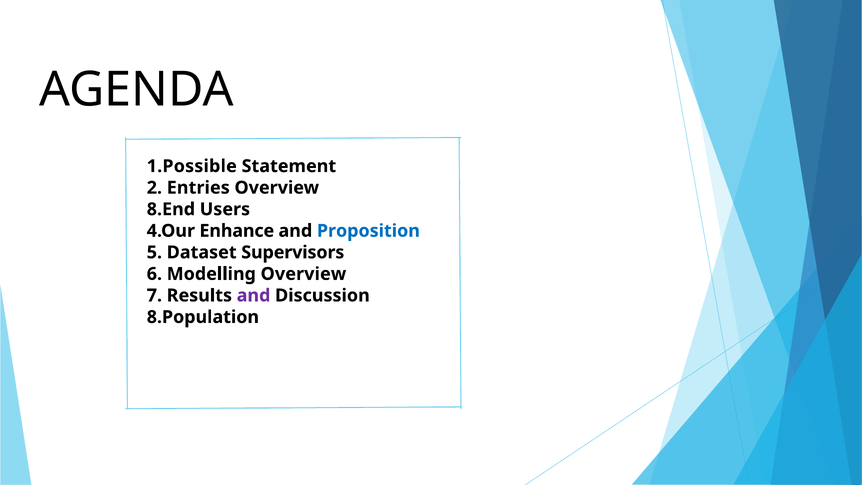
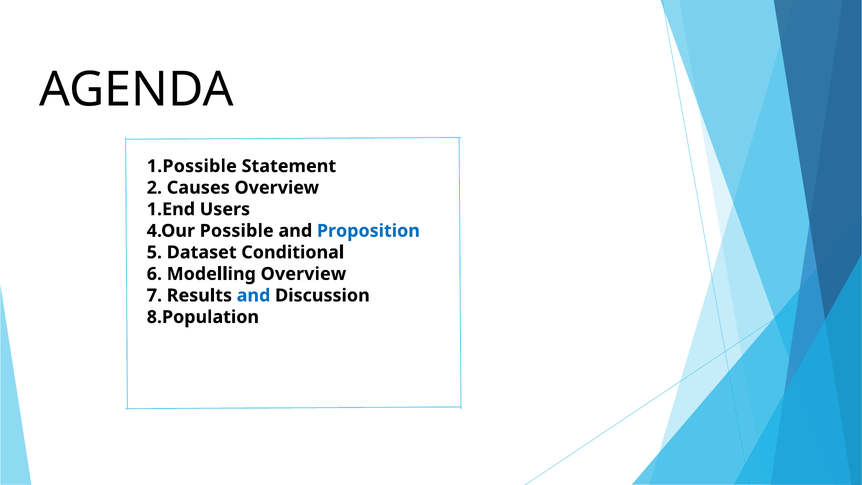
Entries: Entries -> Causes (198, 188)
8.End: 8.End -> 1.End (171, 209)
Enhance: Enhance -> Possible (237, 231)
Supervisors: Supervisors -> Conditional (293, 252)
and colour: purple -> blue (254, 295)
